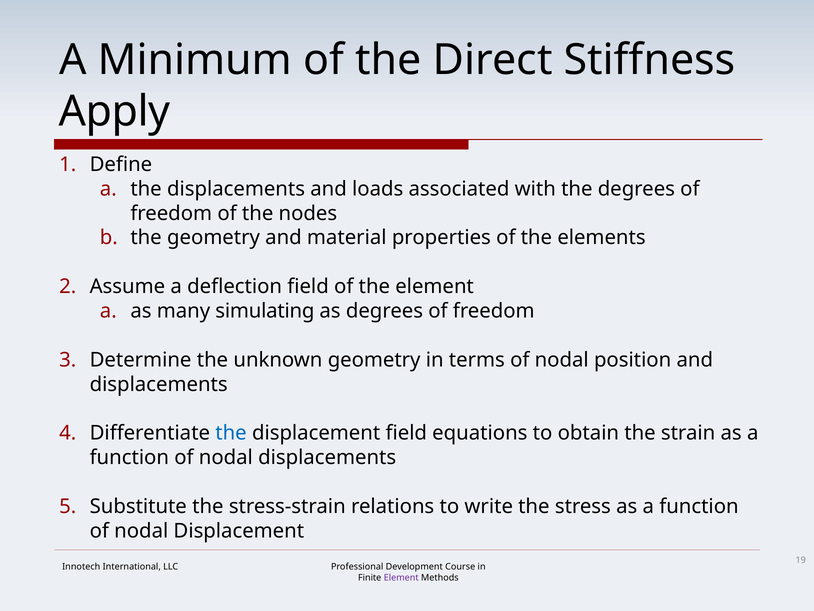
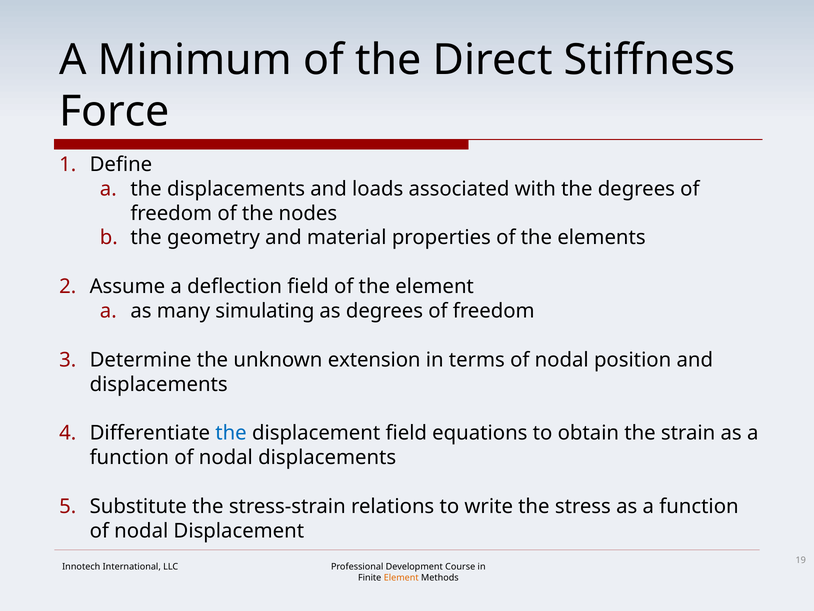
Apply: Apply -> Force (114, 112)
unknown geometry: geometry -> extension (374, 360)
Element colour: purple -> orange (401, 577)
